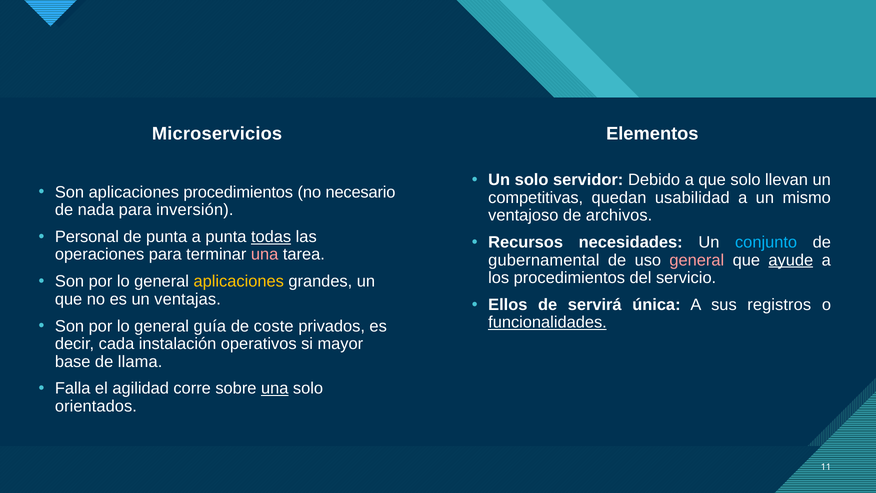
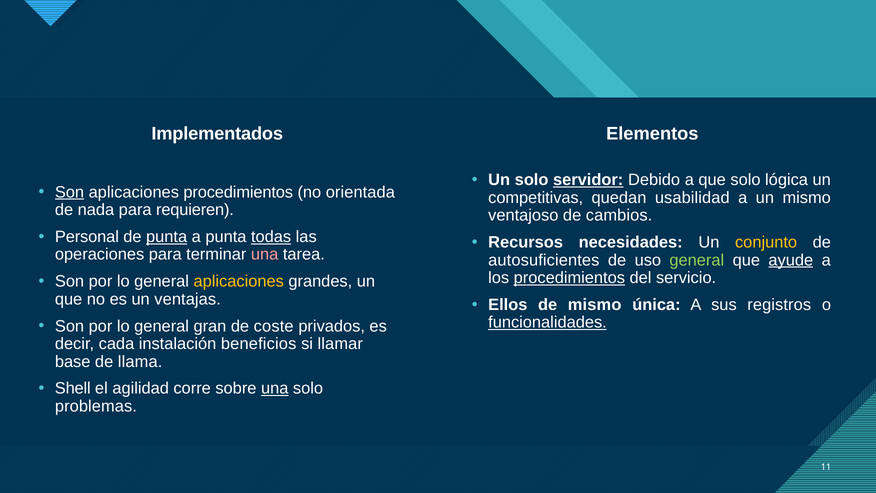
Microservicios: Microservicios -> Implementados (217, 134)
servidor underline: none -> present (588, 180)
llevan: llevan -> lógica (787, 180)
Son underline: none -> present (70, 192)
necesario: necesario -> orientada (360, 192)
inversión: inversión -> requieren (195, 210)
archivos: archivos -> cambios (619, 215)
punta underline: none -> present (167, 237)
conjunto colour: light blue -> yellow (766, 242)
gubernamental: gubernamental -> autosuficientes (544, 260)
general colour: pink -> light green (697, 260)
procedimientos underline: none -> present (569, 278)
de servirá: servirá -> mismo (595, 305)
guía: guía -> gran (210, 326)
operativos: operativos -> beneficios (259, 344)
mayor: mayor -> llamar (340, 344)
Falla: Falla -> Shell (73, 388)
orientados: orientados -> problemas (96, 406)
